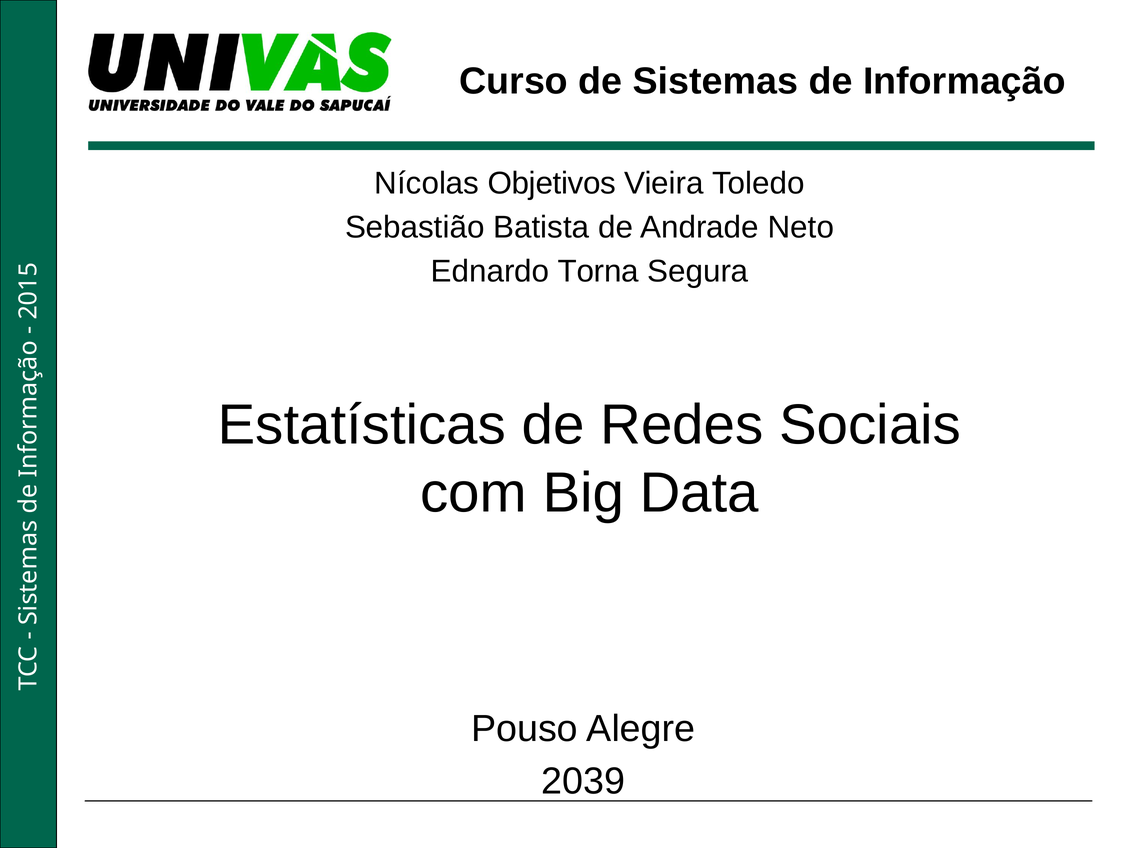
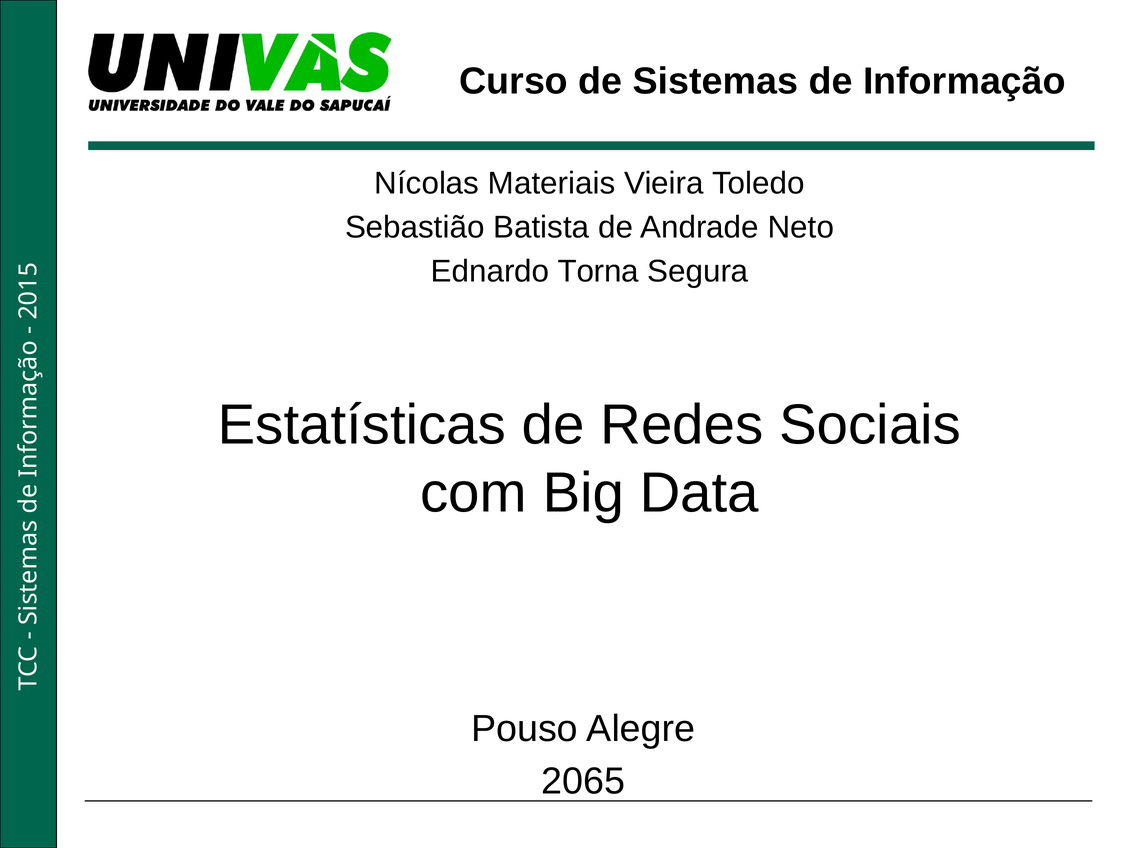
Objetivos: Objetivos -> Materiais (552, 183)
2039: 2039 -> 2065 (583, 781)
